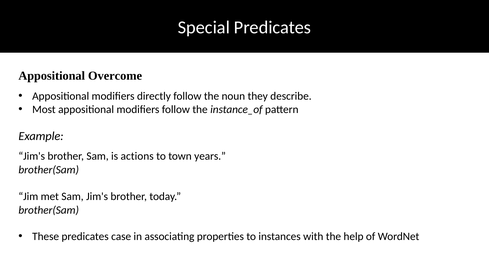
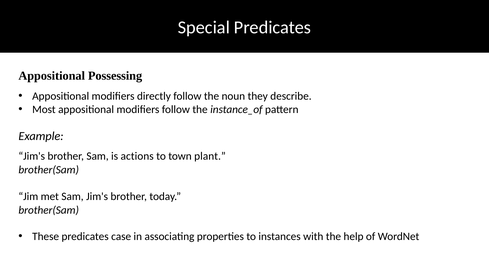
Overcome: Overcome -> Possessing (115, 76)
years: years -> plant (210, 156)
